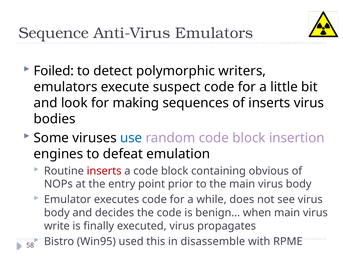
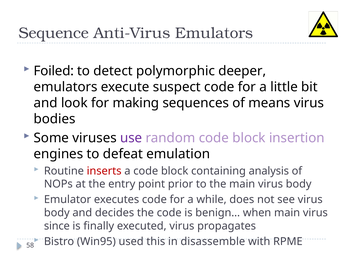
writers: writers -> deeper (242, 71)
of inserts: inserts -> means (269, 103)
use colour: blue -> purple (131, 138)
obvious: obvious -> analysis (269, 170)
write: write -> since (57, 225)
